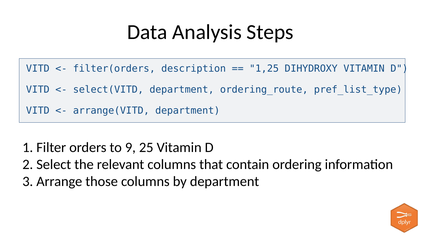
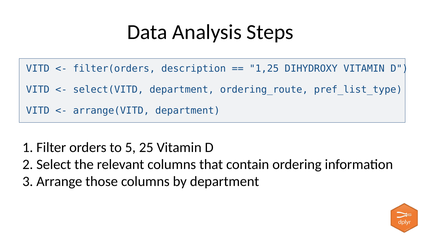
9: 9 -> 5 (130, 147)
